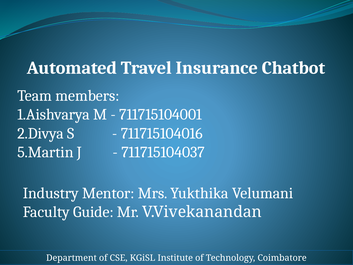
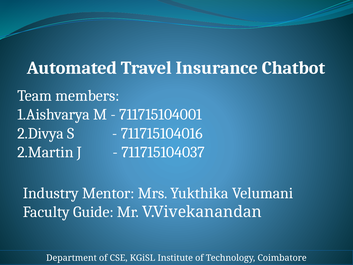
5.Martin: 5.Martin -> 2.Martin (45, 152)
